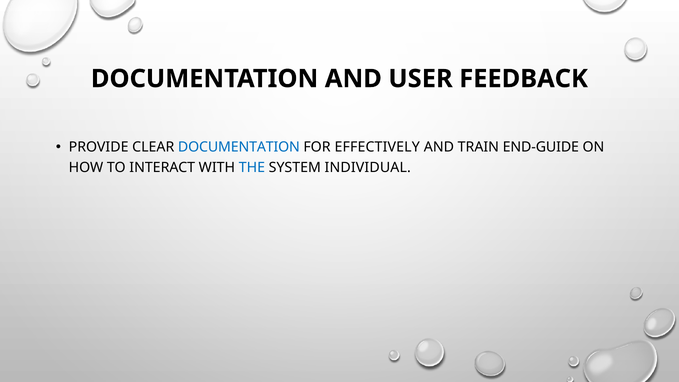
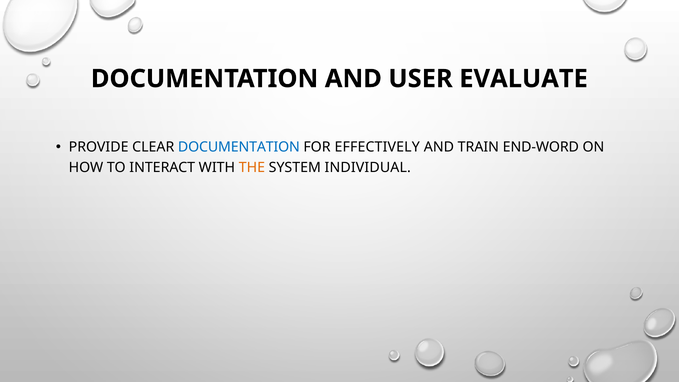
FEEDBACK: FEEDBACK -> EVALUATE (524, 79)
END-GUIDE: END-GUIDE -> END-WORD (541, 147)
THE colour: blue -> orange (252, 168)
